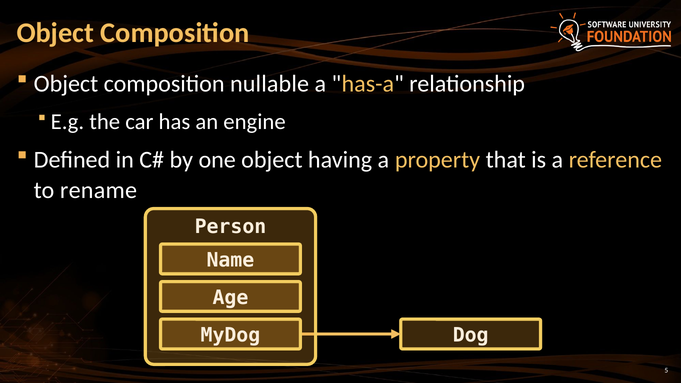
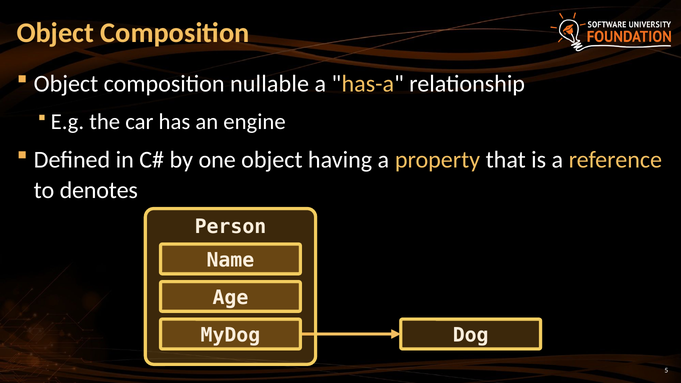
rename: rename -> denotes (99, 190)
